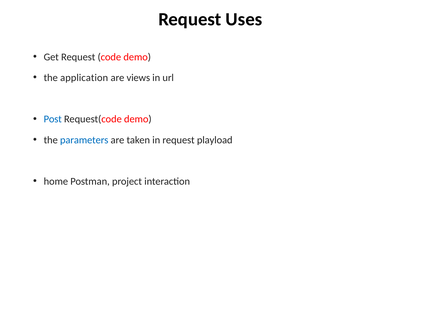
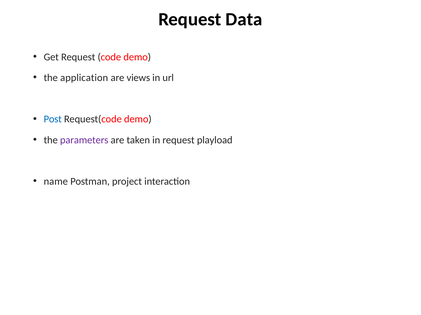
Uses: Uses -> Data (244, 19)
parameters colour: blue -> purple (84, 140)
home: home -> name (56, 182)
